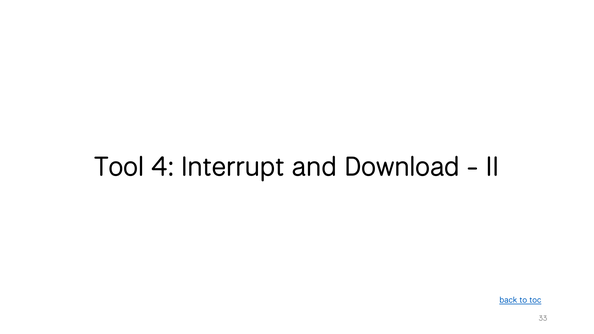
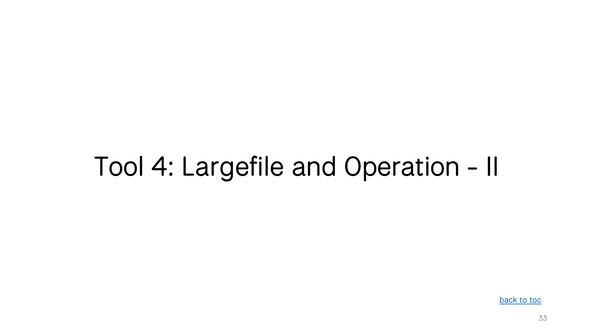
Interrupt: Interrupt -> Largefile (233, 167)
Download: Download -> Operation (402, 167)
